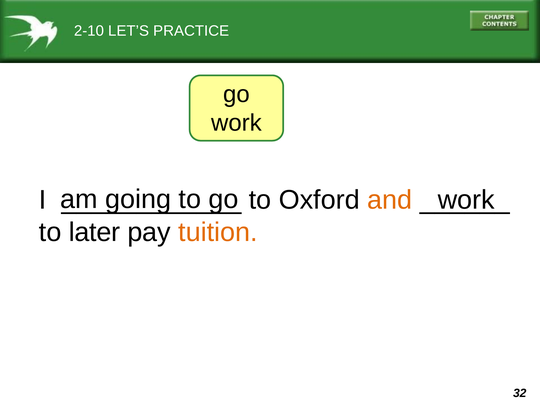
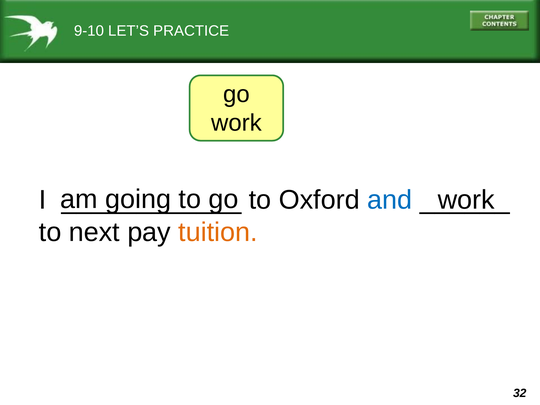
2-10: 2-10 -> 9-10 (89, 31)
and colour: orange -> blue (390, 200)
later: later -> next (94, 232)
